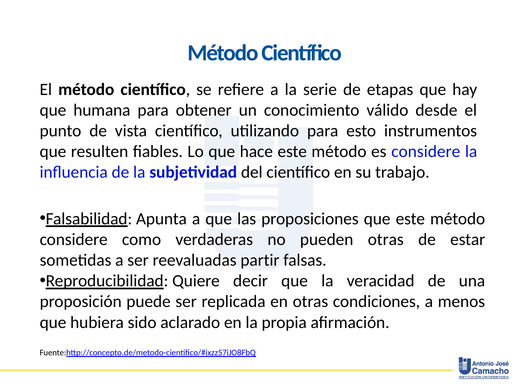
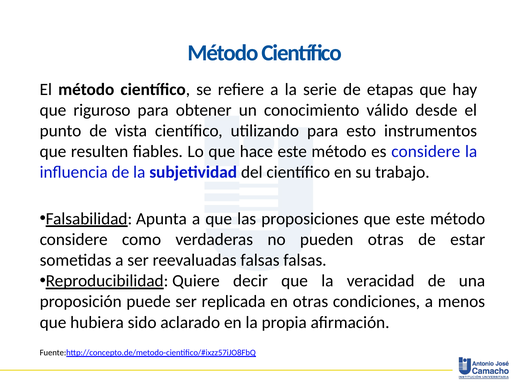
humana: humana -> riguroso (102, 110)
reevaluadas partir: partir -> falsas (260, 260)
